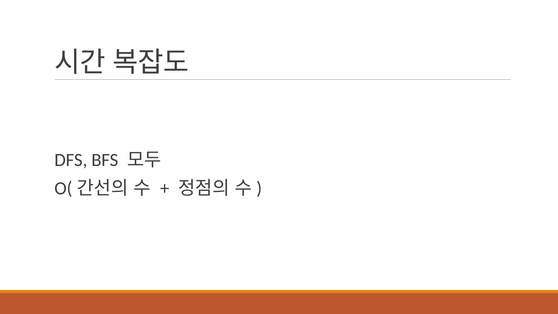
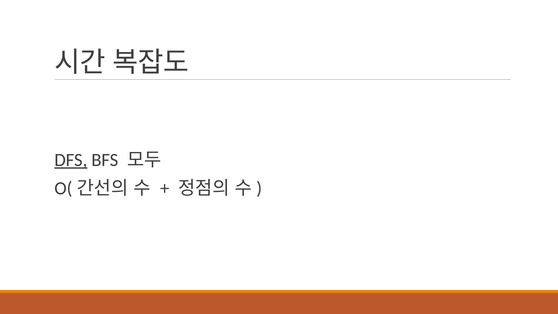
DFS underline: none -> present (71, 160)
